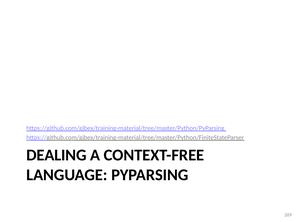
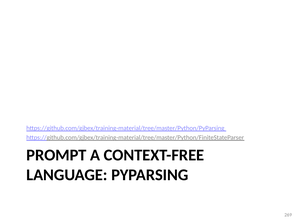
DEALING: DEALING -> PROMPT (56, 155)
